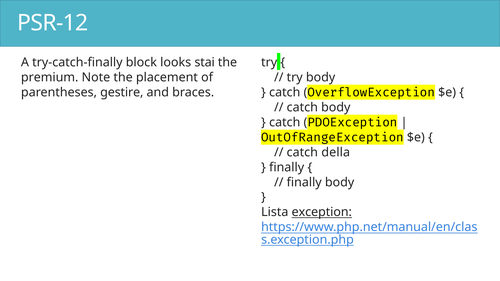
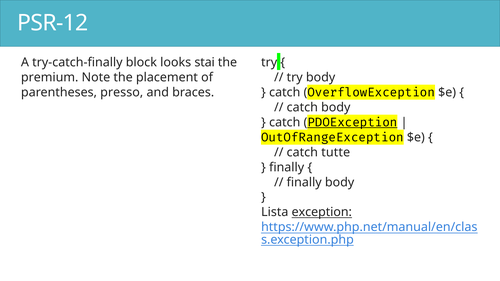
gestire: gestire -> presso (122, 92)
PDOException underline: none -> present (352, 122)
della: della -> tutte (336, 152)
